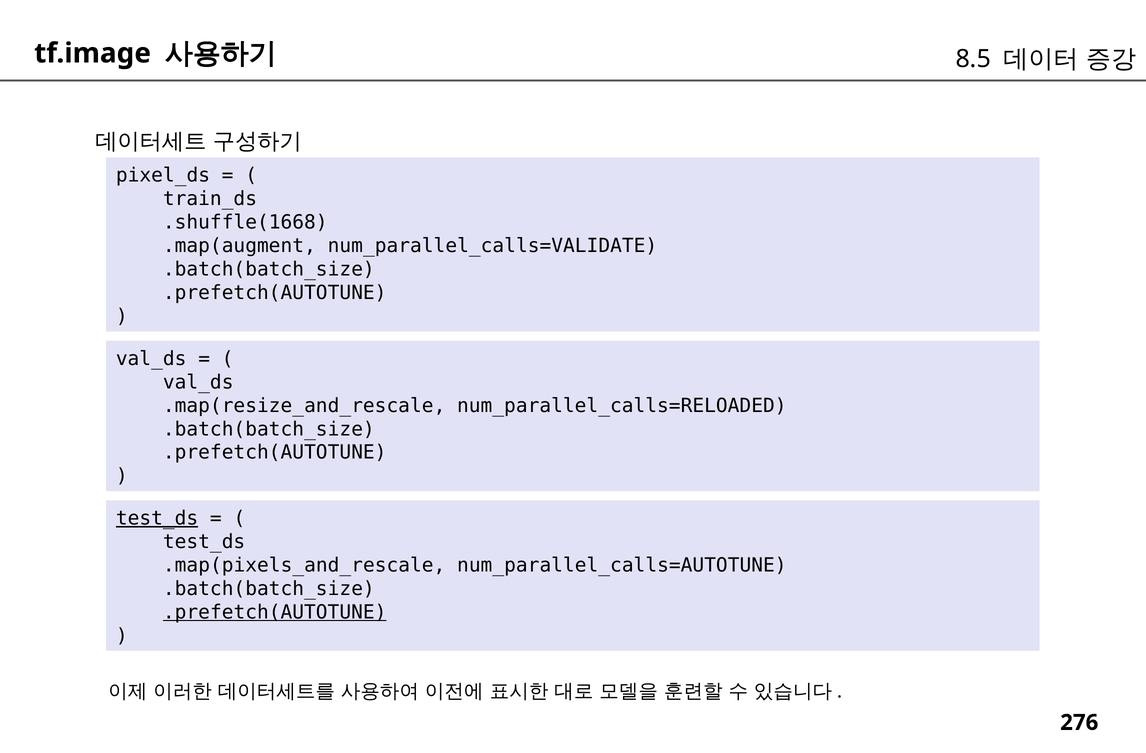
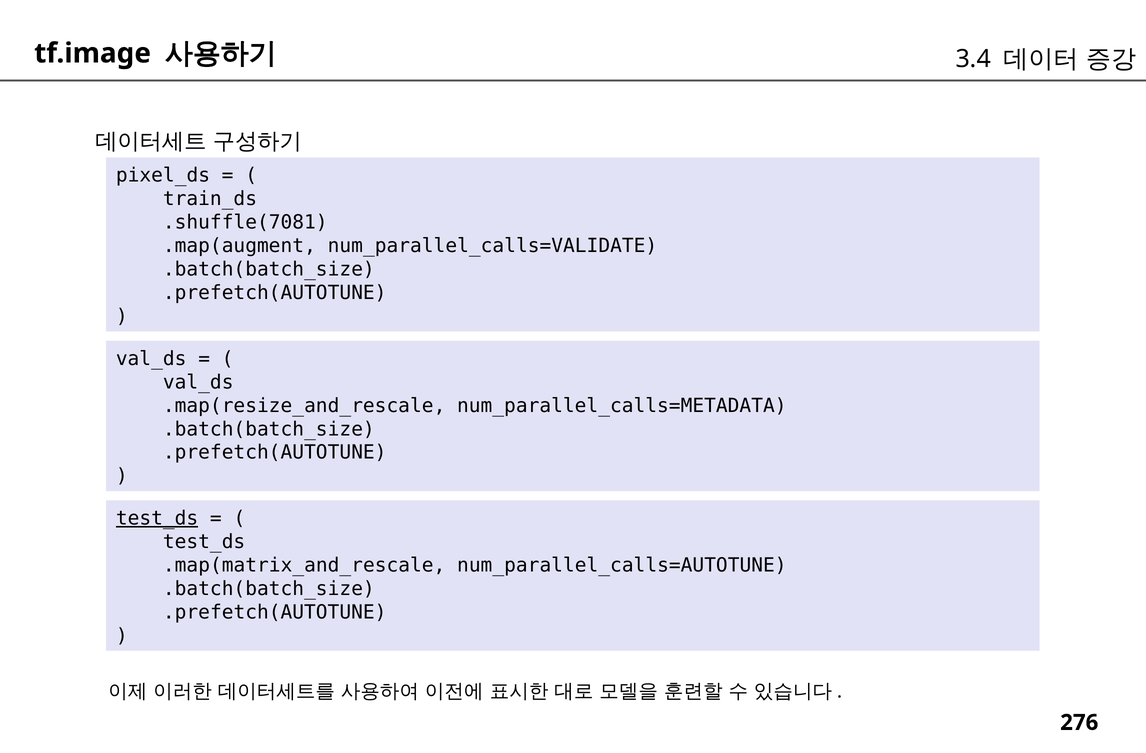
8.5: 8.5 -> 3.4 (973, 59)
.shuffle(1668: .shuffle(1668 -> .shuffle(7081 (245, 222)
num_parallel_calls=RELOADED: num_parallel_calls=RELOADED -> num_parallel_calls=METADATA (622, 405)
.map(pixels_and_rescale: .map(pixels_and_rescale -> .map(matrix_and_rescale (304, 565)
.prefetch(AUTOTUNE underline: present -> none (275, 612)
